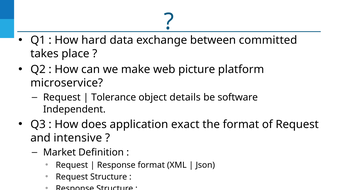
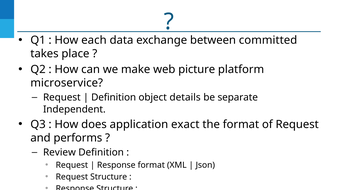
hard: hard -> each (94, 40)
Tolerance: Tolerance -> Definition (114, 98)
software: software -> separate (238, 98)
intensive: intensive -> performs (78, 138)
Market: Market -> Review (59, 153)
